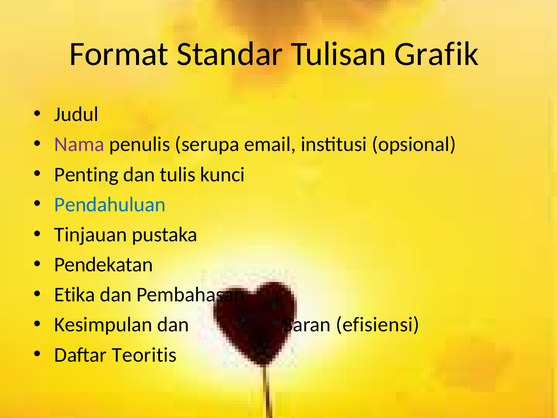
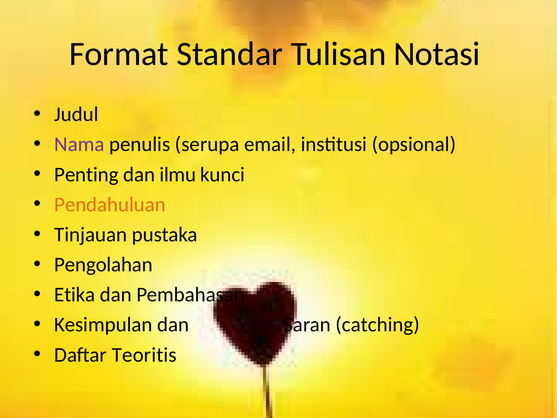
Grafik: Grafik -> Notasi (437, 54)
tulis: tulis -> ilmu (178, 174)
Pendahuluan colour: blue -> orange (110, 204)
Pendekatan: Pendekatan -> Pengolahan (104, 264)
efisiensi: efisiensi -> catching (378, 325)
